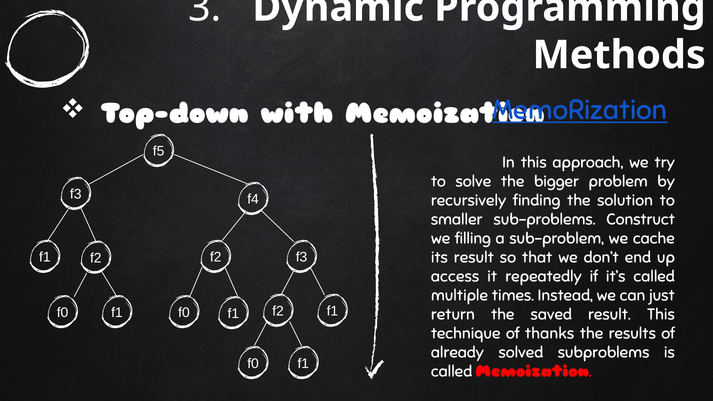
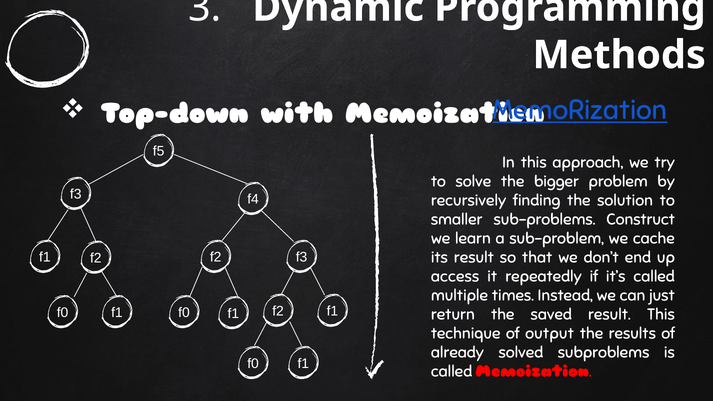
filling: filling -> learn (473, 238)
thanks: thanks -> output (550, 333)
